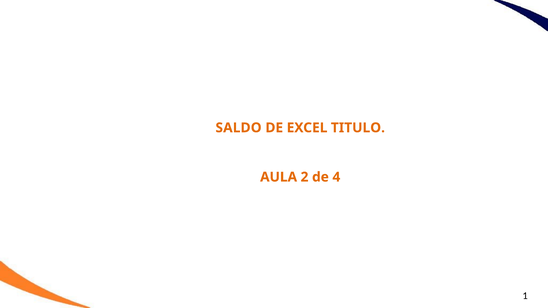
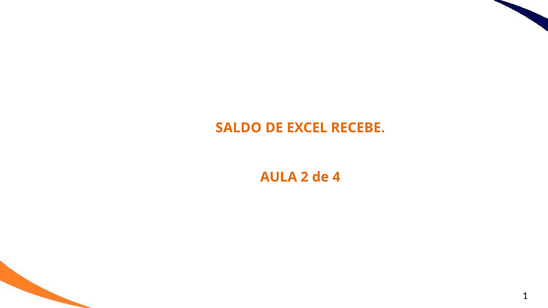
TITULO: TITULO -> RECEBE (358, 128)
